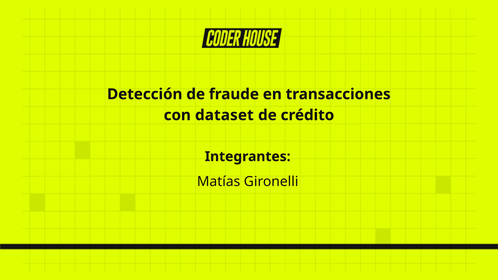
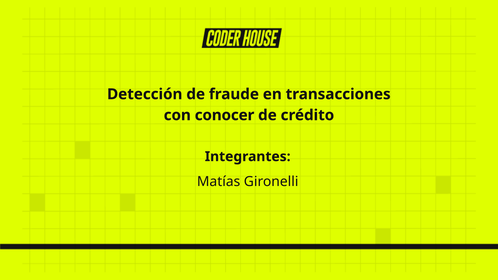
dataset: dataset -> conocer (225, 115)
